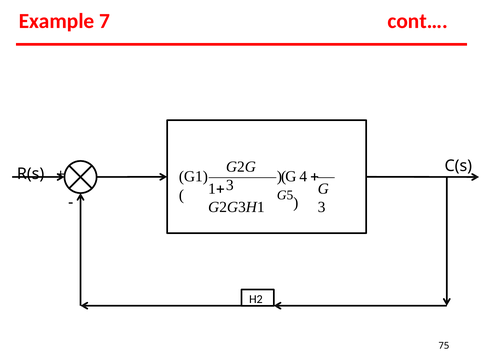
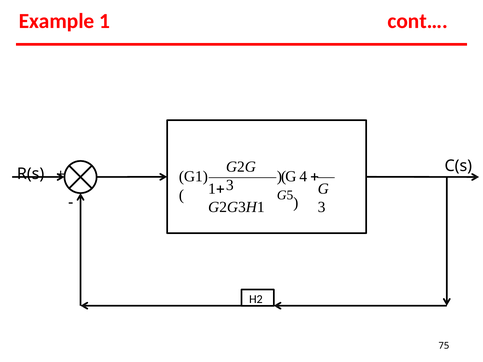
Example 7: 7 -> 1 (105, 21)
